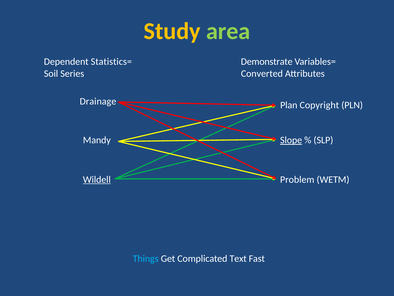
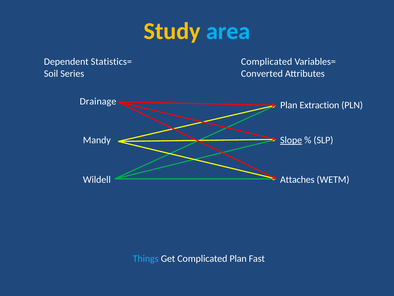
area colour: light green -> light blue (228, 31)
Demonstrate: Demonstrate -> Complicated (267, 62)
Copyright: Copyright -> Extraction (319, 105)
Wildell underline: present -> none (97, 179)
Problem: Problem -> Attaches (297, 179)
Complicated Text: Text -> Plan (238, 258)
